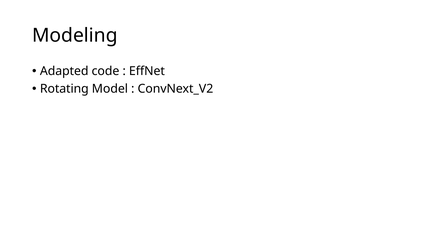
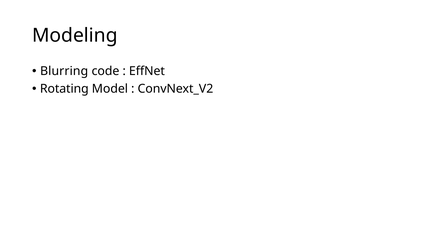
Adapted: Adapted -> Blurring (64, 71)
